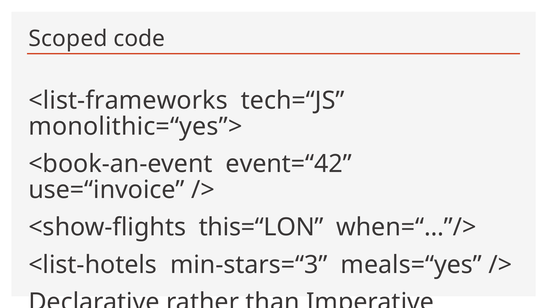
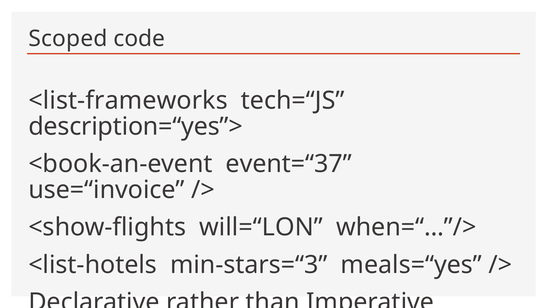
monolithic=“yes”>: monolithic=“yes”> -> description=“yes”> (136, 126)
event=“42: event=“42 -> event=“37 (289, 164)
this=“LON: this=“LON -> will=“LON (261, 227)
